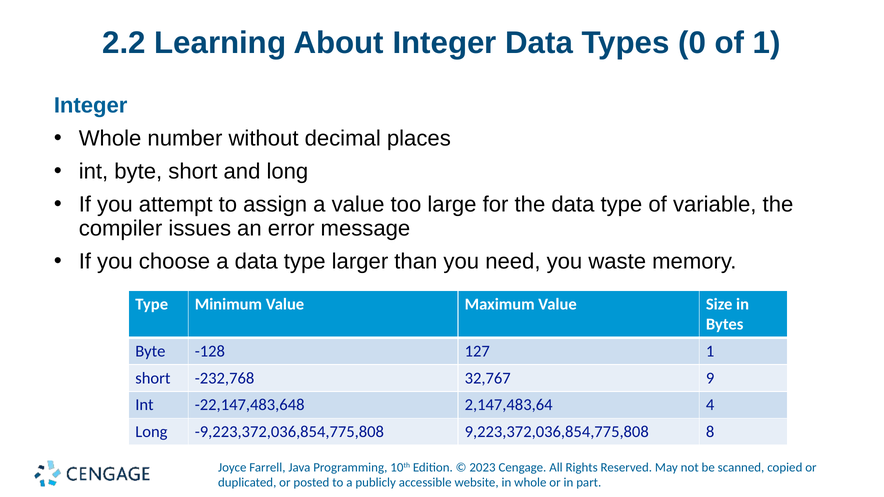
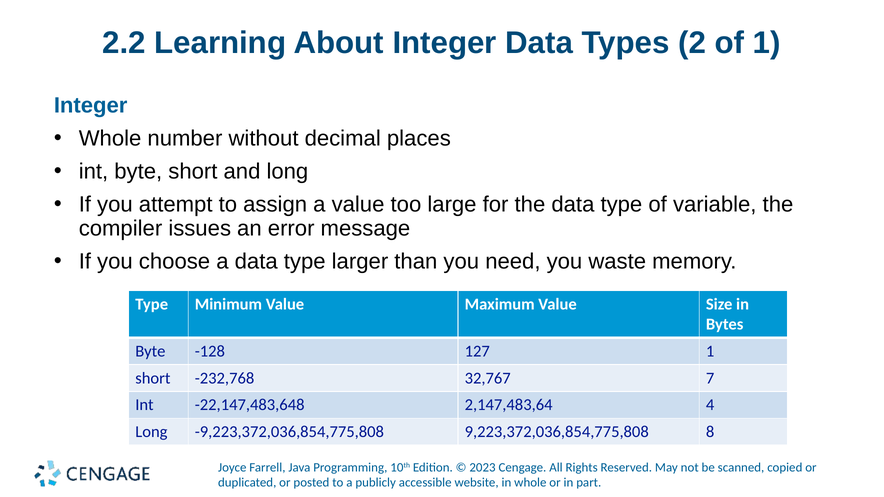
0: 0 -> 2 (692, 43)
9: 9 -> 7 (710, 378)
